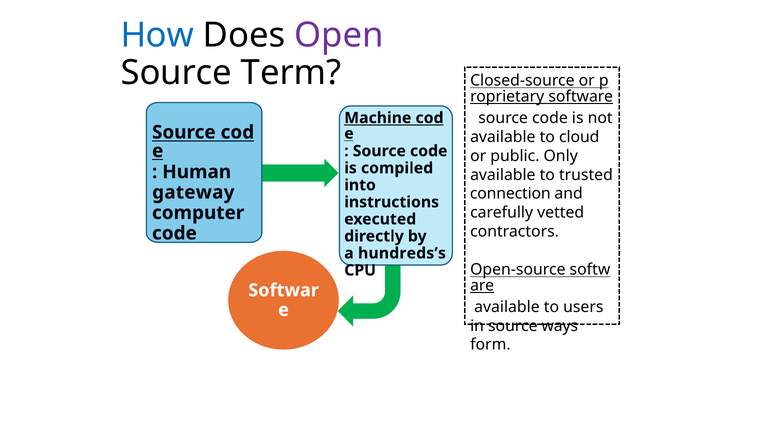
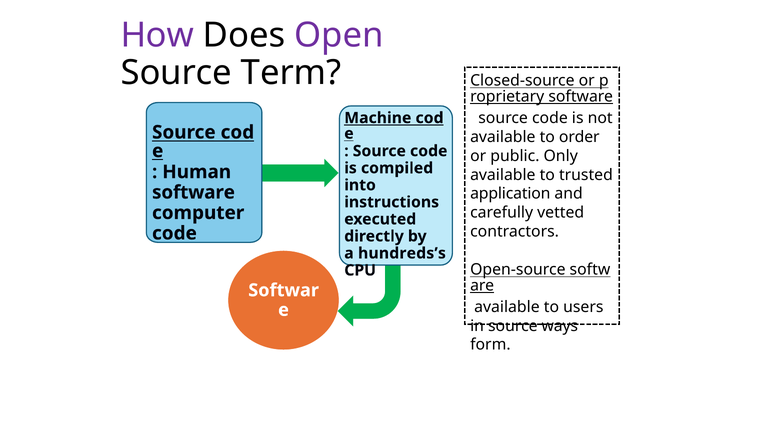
How colour: blue -> purple (157, 35)
cloud: cloud -> order (579, 137)
gateway: gateway -> software (193, 192)
connection: connection -> application (510, 194)
